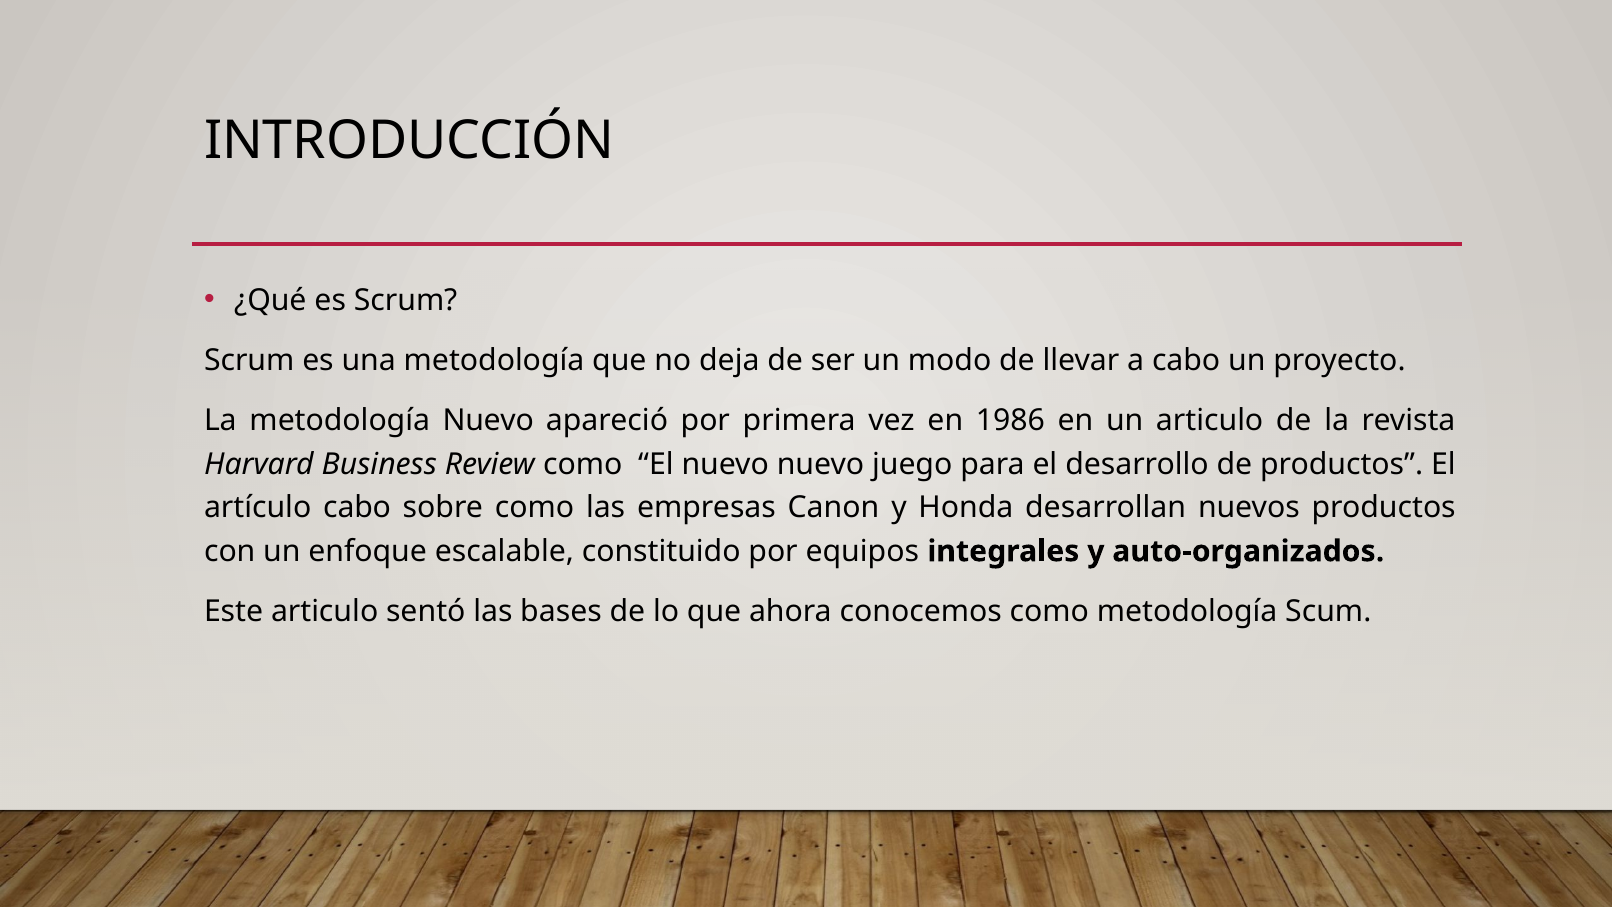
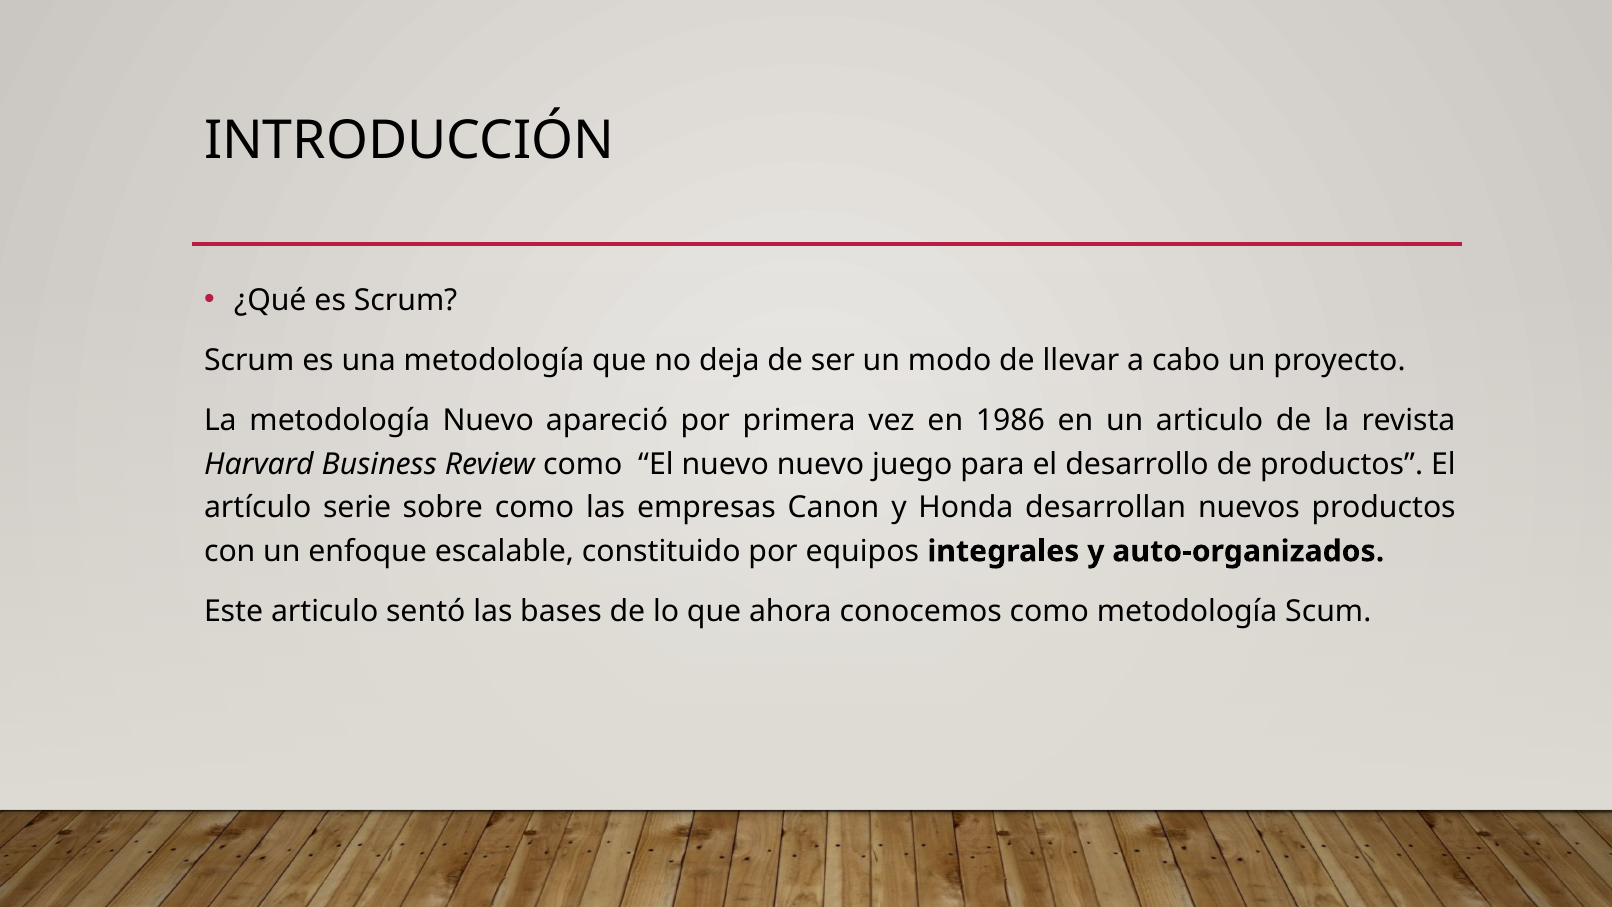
artículo cabo: cabo -> serie (357, 508)
